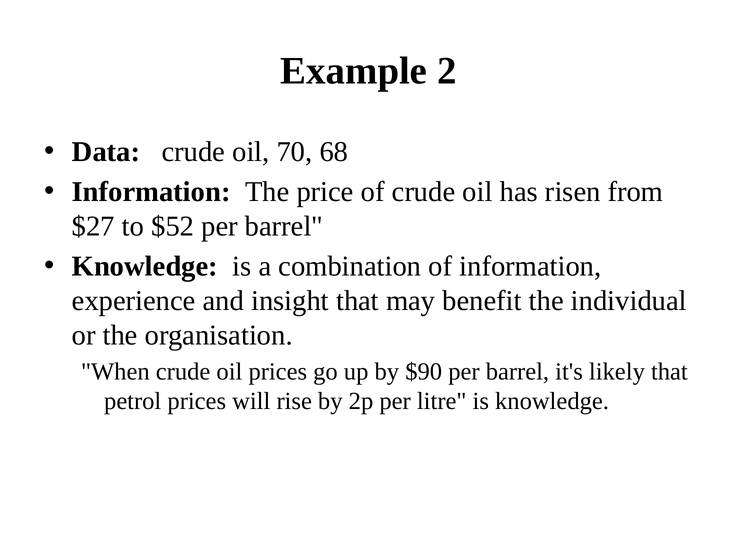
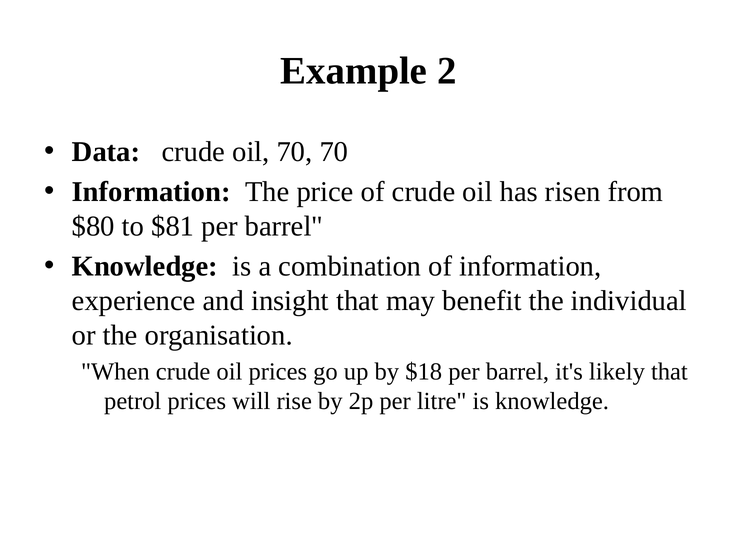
70 68: 68 -> 70 (334, 152)
$27: $27 -> $80 (93, 226)
$52: $52 -> $81 (173, 226)
$90: $90 -> $18 (424, 371)
